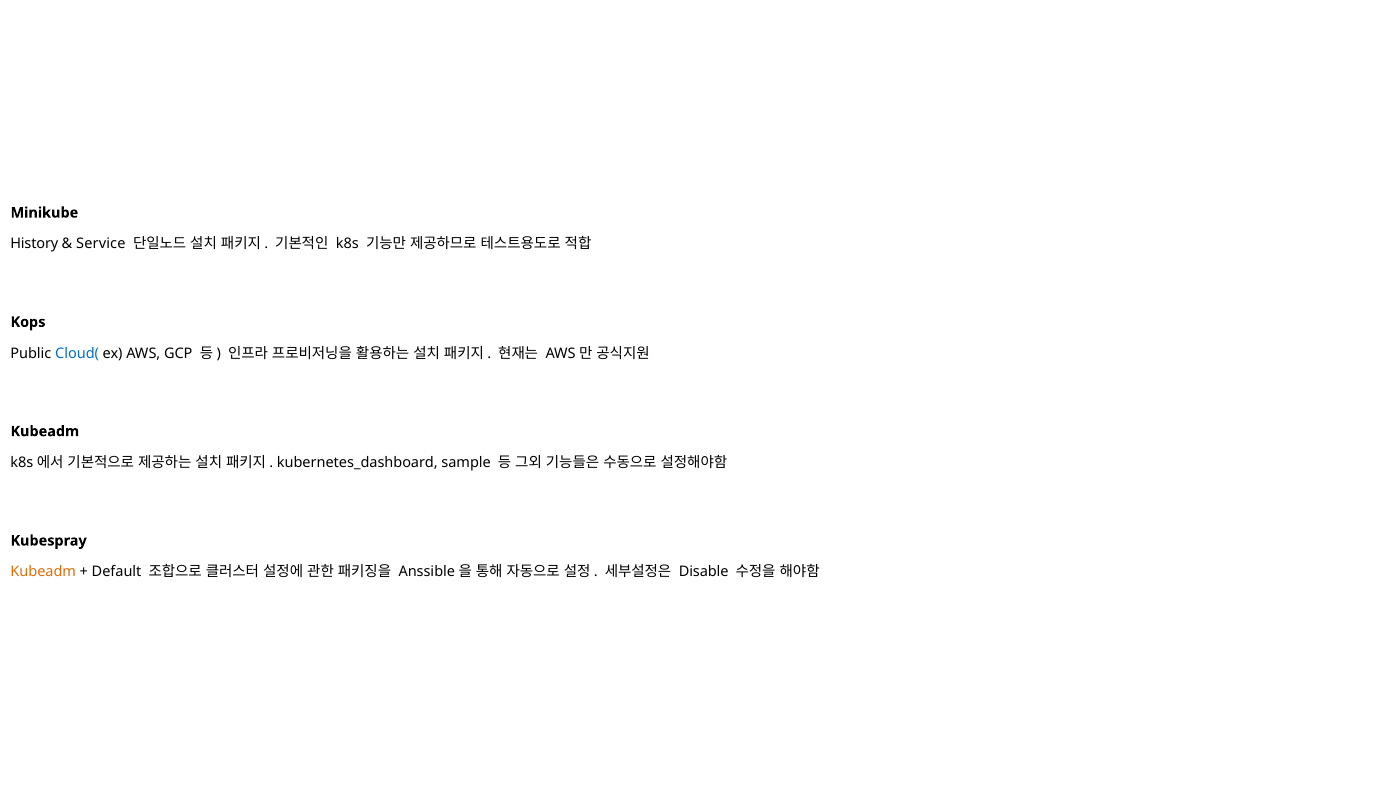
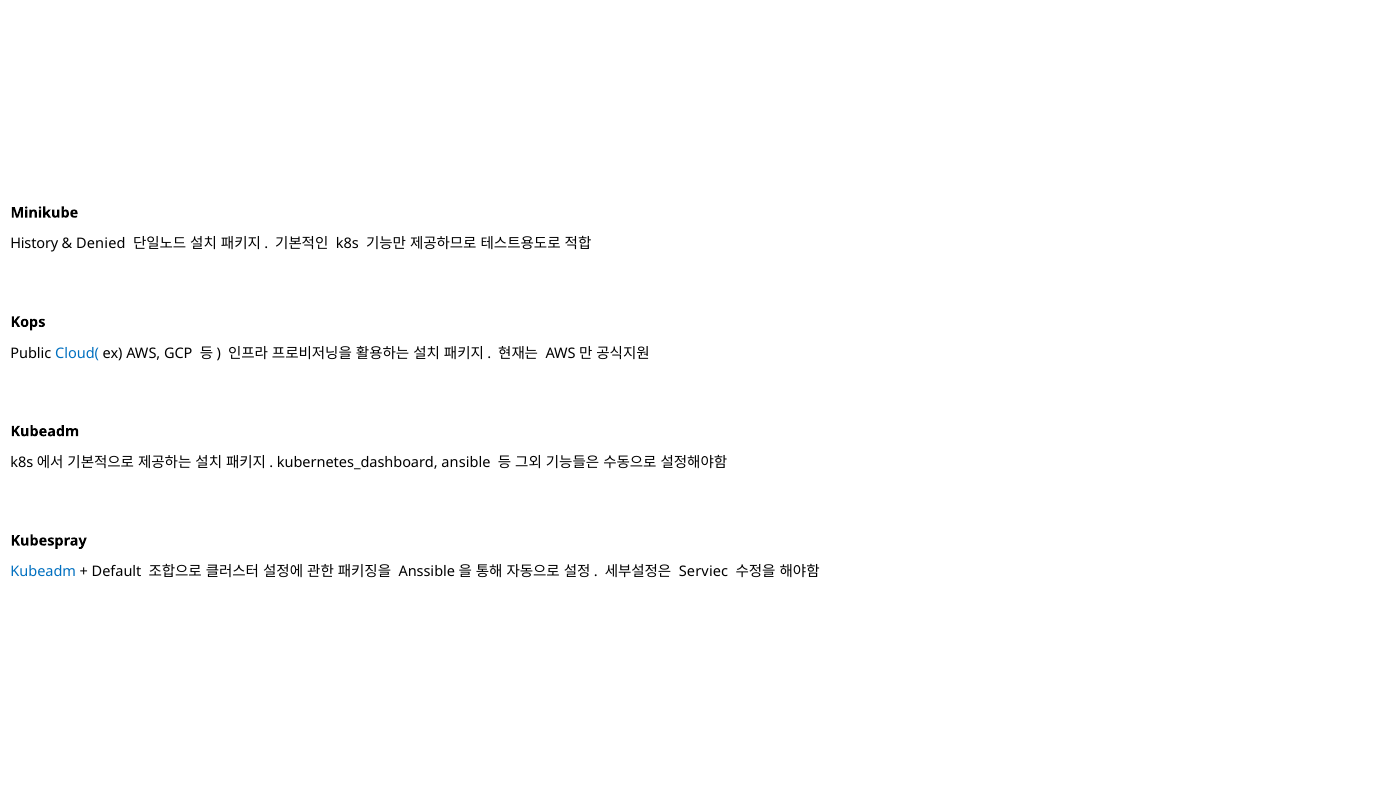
Service: Service -> Denied (101, 244)
sample: sample -> ansible (466, 462)
Kubeadm colour: orange -> blue (43, 572)
Disable: Disable -> Serviec (704, 572)
